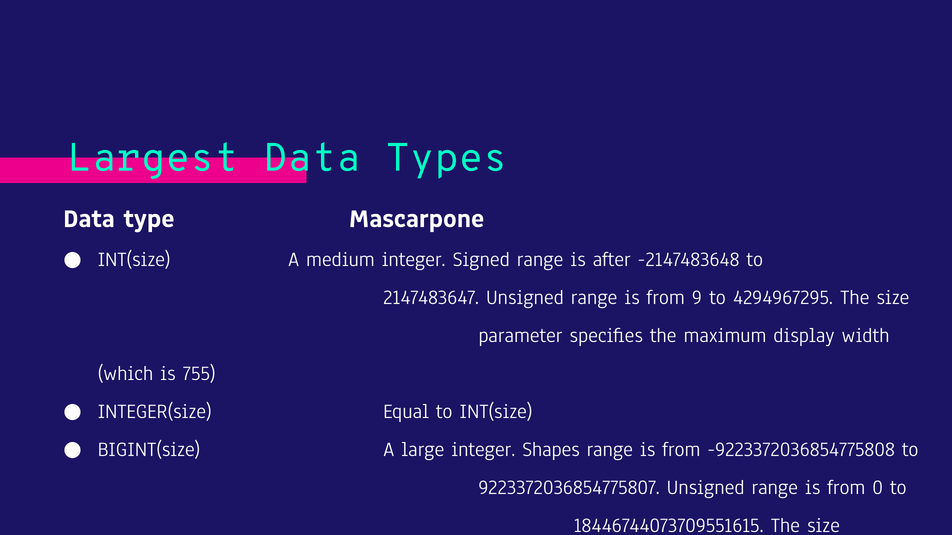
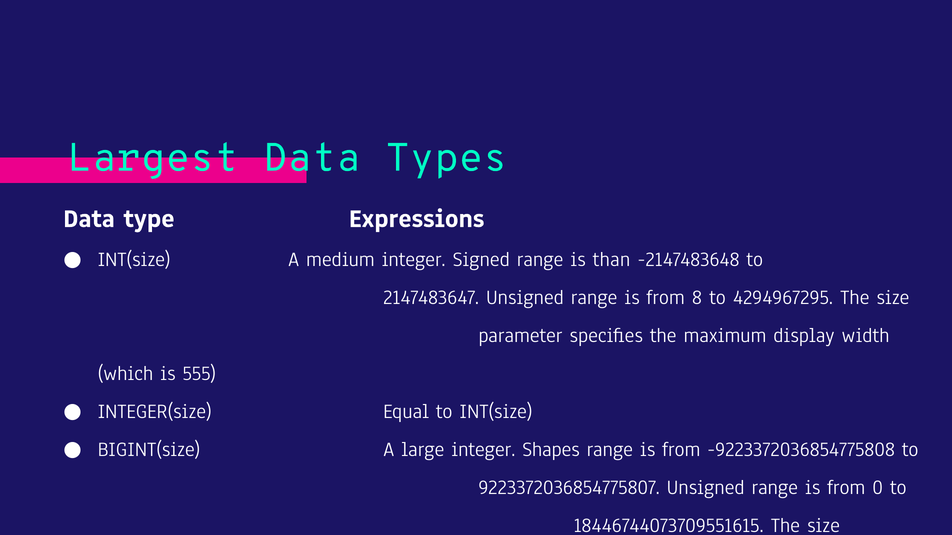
Mascarpone: Mascarpone -> Expressions (417, 219)
after: after -> than (612, 259)
9: 9 -> 8 (697, 297)
755: 755 -> 555 (199, 373)
